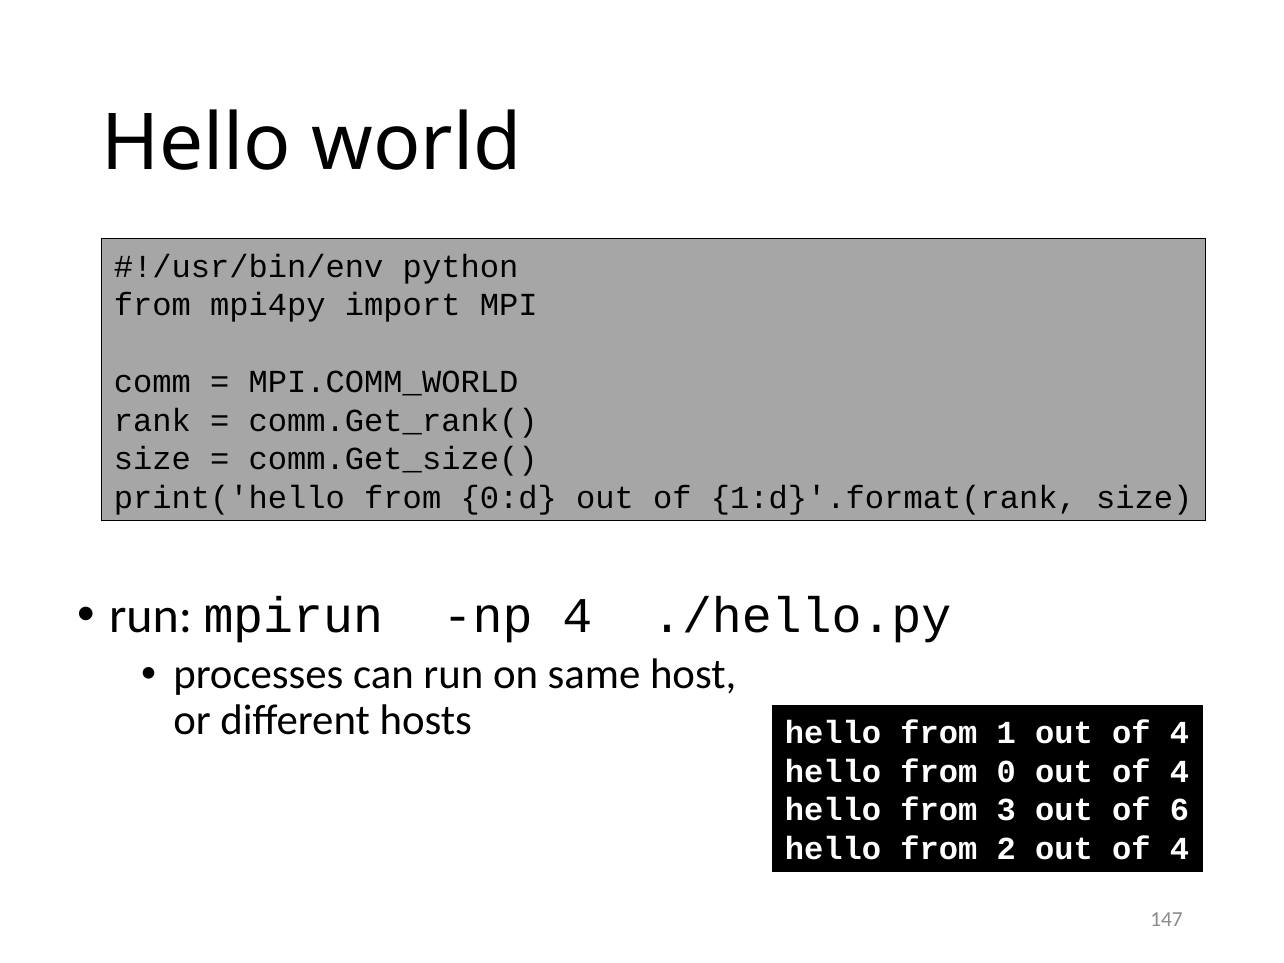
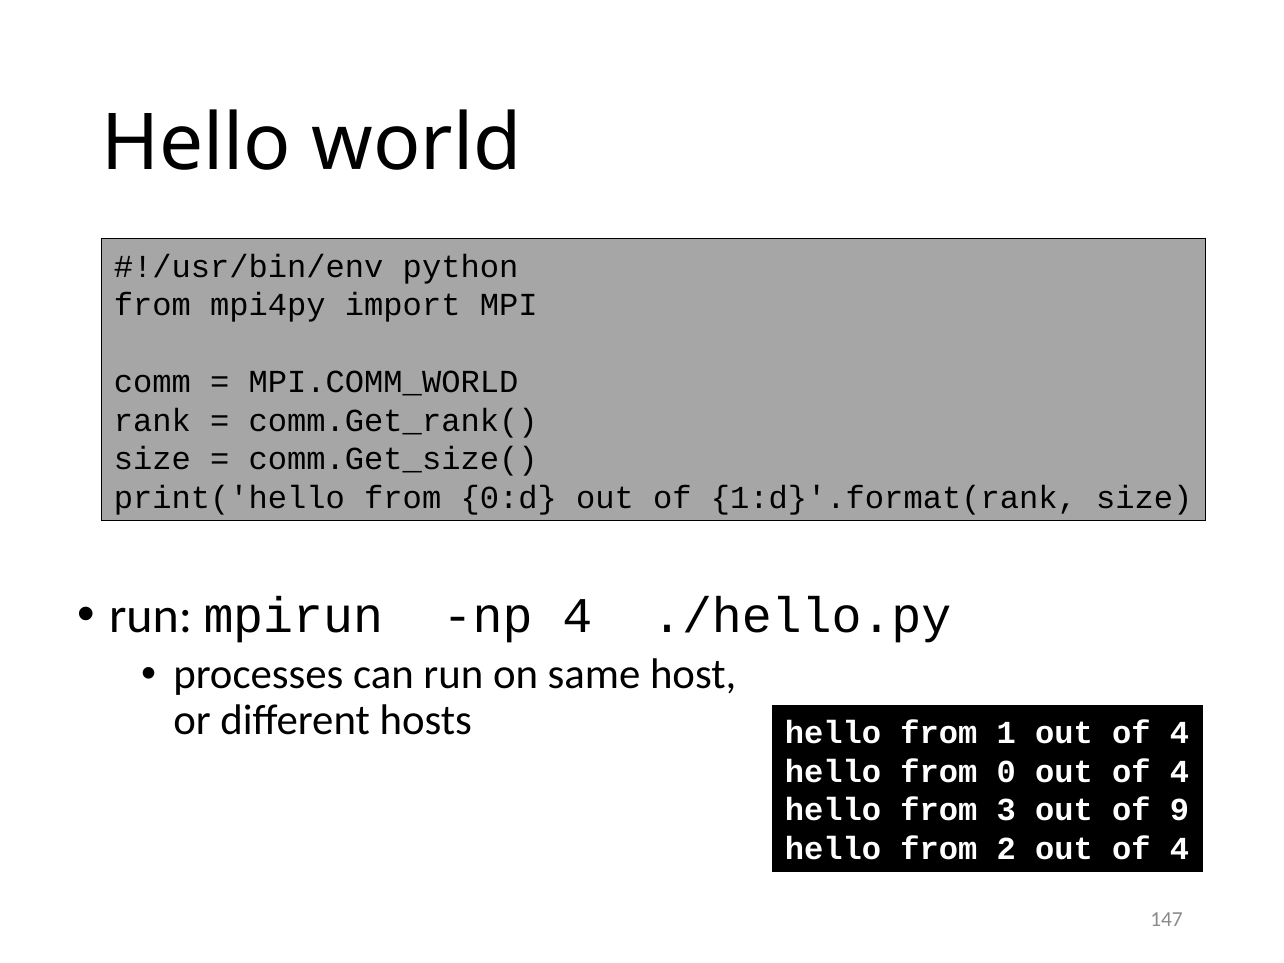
6: 6 -> 9 (1180, 810)
